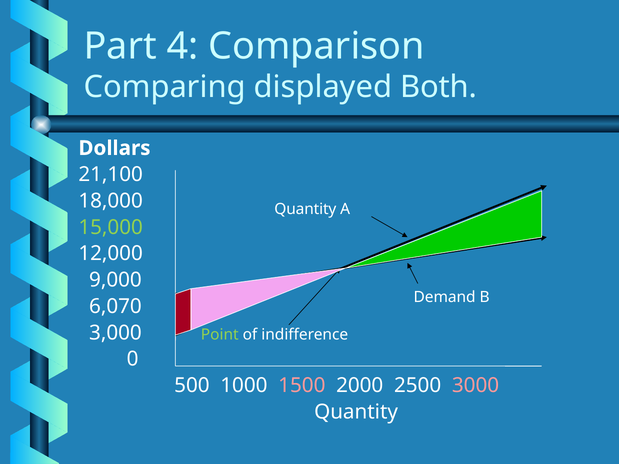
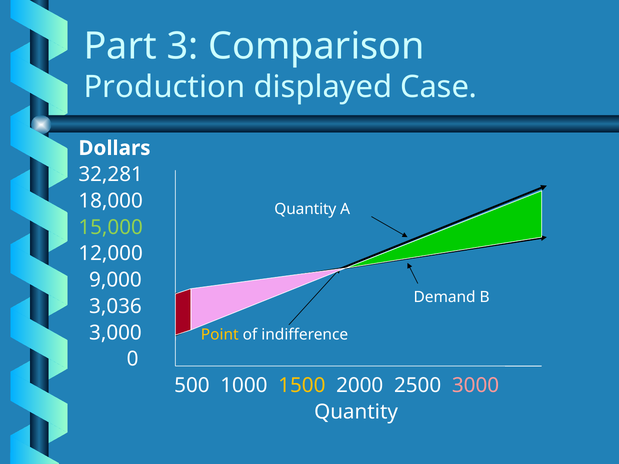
4: 4 -> 3 (183, 46)
Comparing: Comparing -> Production (165, 87)
Both: Both -> Case (439, 87)
21,100: 21,100 -> 32,281 (111, 175)
6,070: 6,070 -> 3,036 (115, 307)
Point colour: light green -> yellow (220, 335)
1500 colour: pink -> yellow (302, 386)
